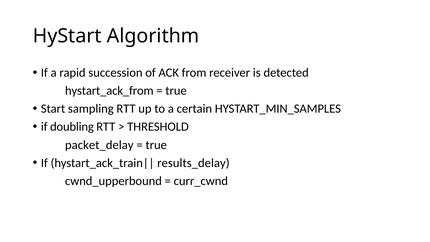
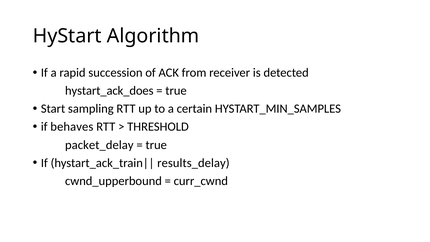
hystart_ack_from: hystart_ack_from -> hystart_ack_does (109, 91)
doubling: doubling -> behaves (72, 127)
